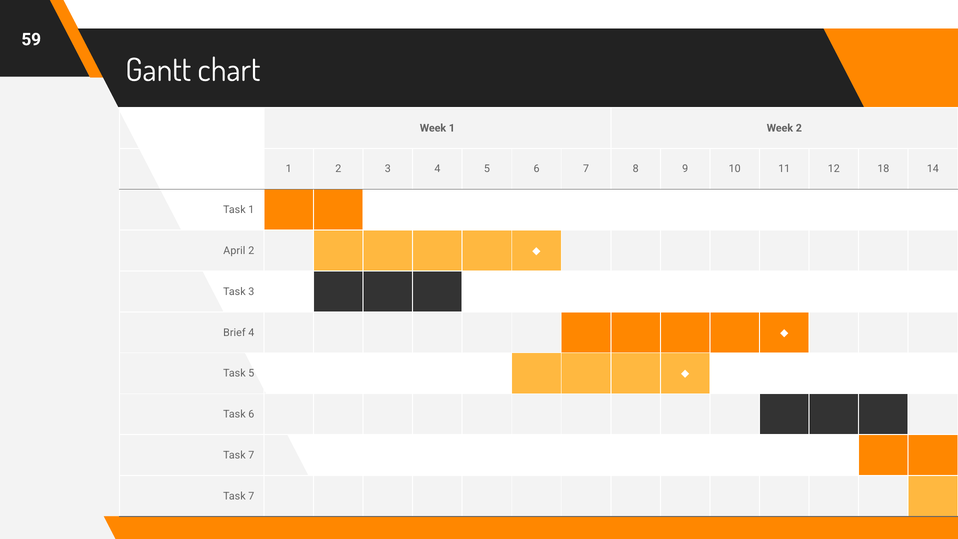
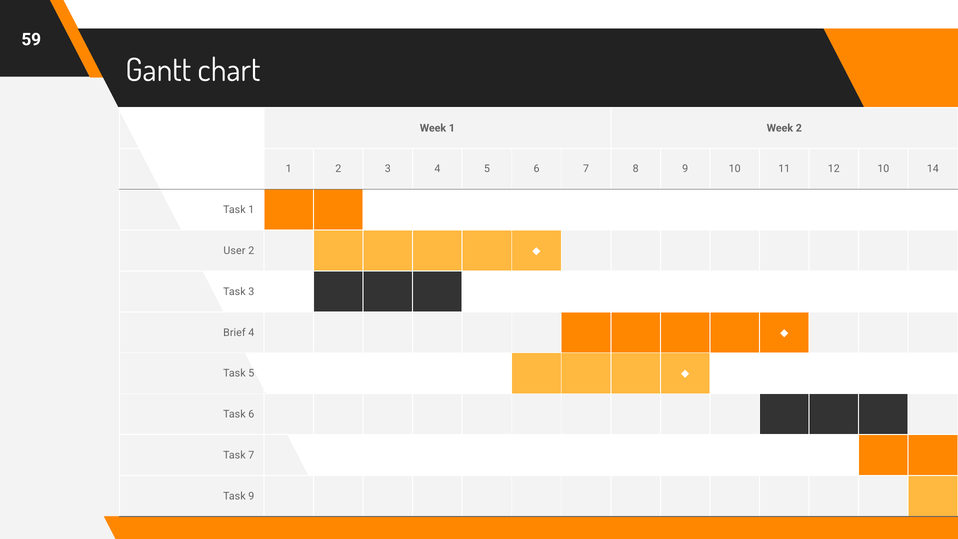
12 18: 18 -> 10 (883, 169)
April: April -> User (234, 251)
7: 7 -> 9 (251, 496)
